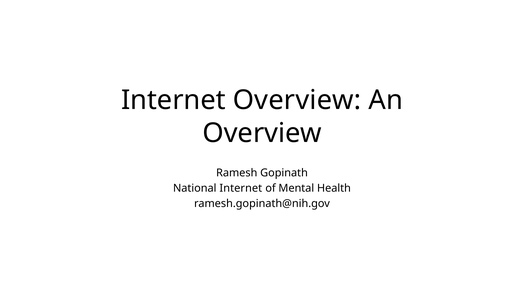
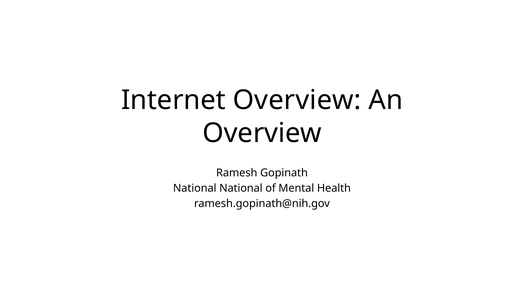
National Internet: Internet -> National (241, 188)
